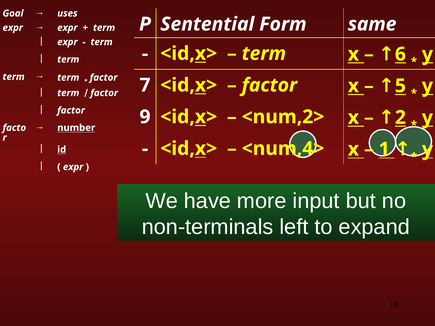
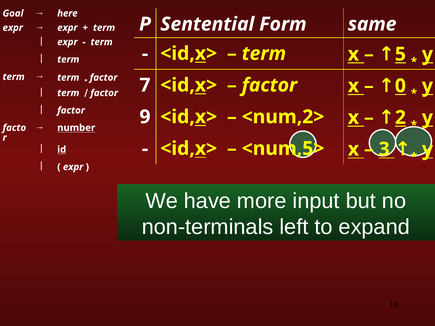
uses: uses -> here (67, 13)
6: 6 -> 5 (400, 54)
5: 5 -> 0 (400, 86)
<num,4>: <num,4> -> <num,5> (283, 149)
1: 1 -> 3 (384, 149)
